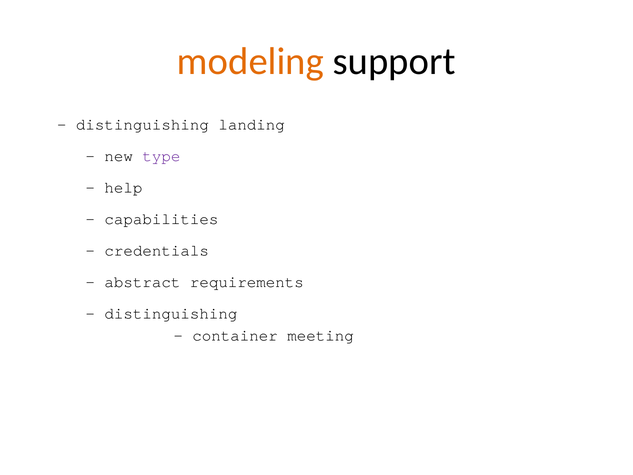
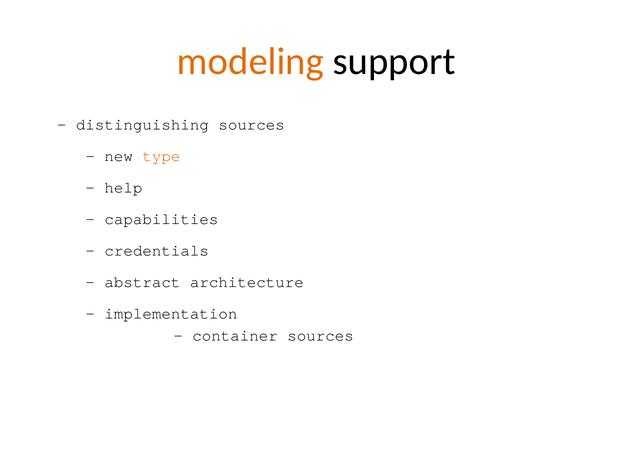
distinguishing landing: landing -> sources (252, 125)
type colour: purple -> orange (161, 156)
requirements: requirements -> architecture (247, 282)
distinguishing: distinguishing -> implementation (171, 313)
container meeting: meeting -> sources (321, 335)
